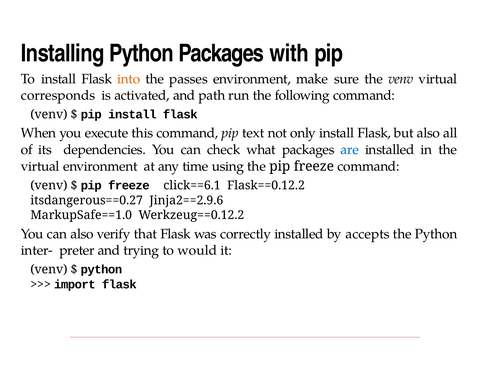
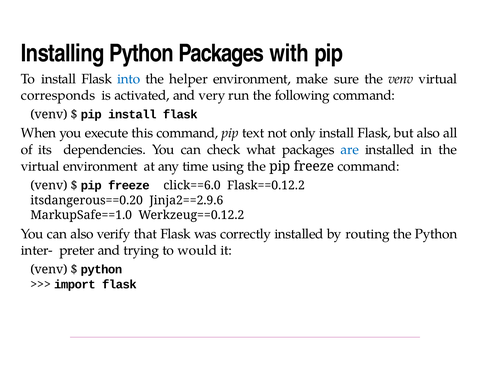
into colour: orange -> blue (129, 79)
passes: passes -> helper (189, 79)
path: path -> very (212, 95)
click==6.1: click==6.1 -> click==6.0 (192, 186)
itsdangerous==0.27: itsdangerous==0.27 -> itsdangerous==0.20 (87, 201)
accepts: accepts -> routing (368, 234)
